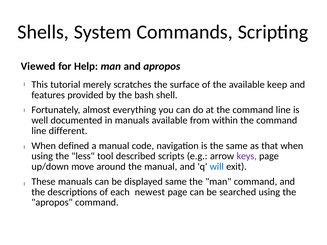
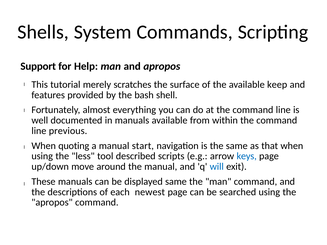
Viewed: Viewed -> Support (38, 66)
different: different -> previous (68, 131)
defined: defined -> quoting (74, 146)
code: code -> start (143, 146)
keys colour: purple -> blue (247, 156)
